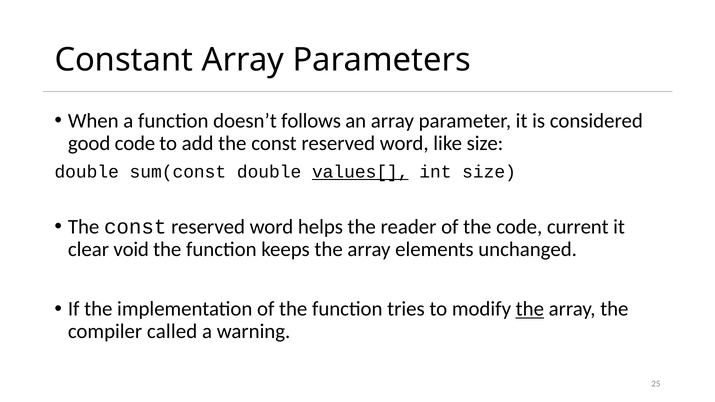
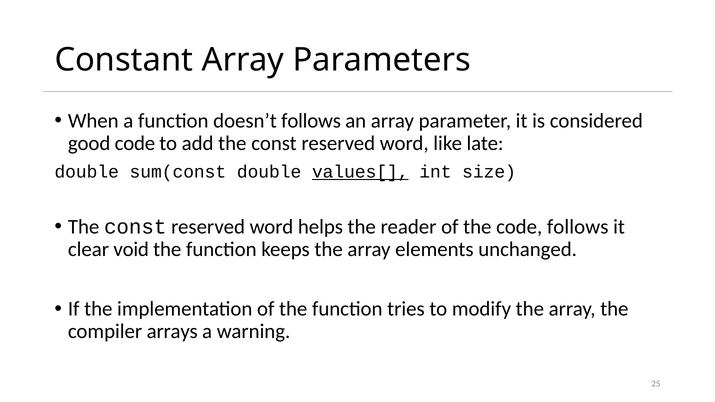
like size: size -> late (485, 143)
code current: current -> follows (578, 227)
the underline: present -> none (530, 309)
called: called -> arrays (172, 332)
